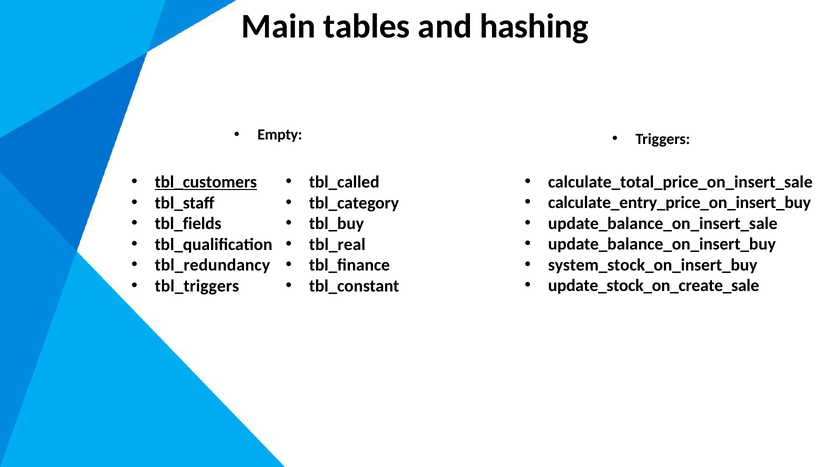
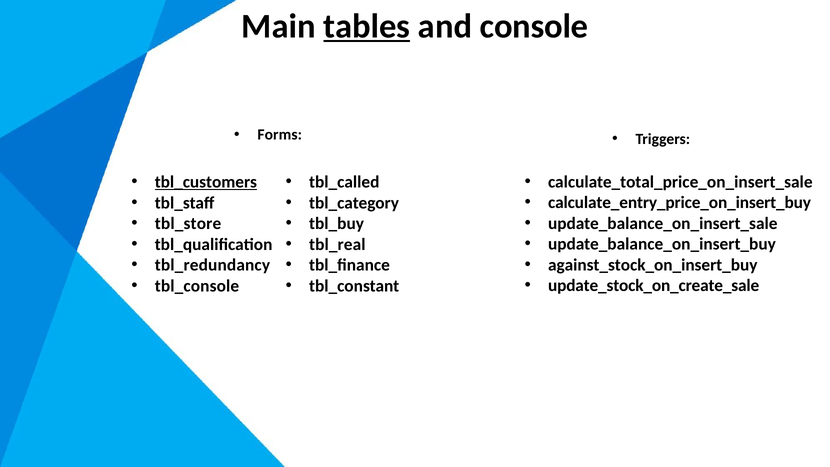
tables underline: none -> present (367, 26)
hashing: hashing -> console (534, 26)
Empty: Empty -> Forms (280, 135)
tbl_fields: tbl_fields -> tbl_store (188, 224)
system_stock_on_insert_buy: system_stock_on_insert_buy -> against_stock_on_insert_buy (653, 265)
tbl_triggers: tbl_triggers -> tbl_console (197, 286)
